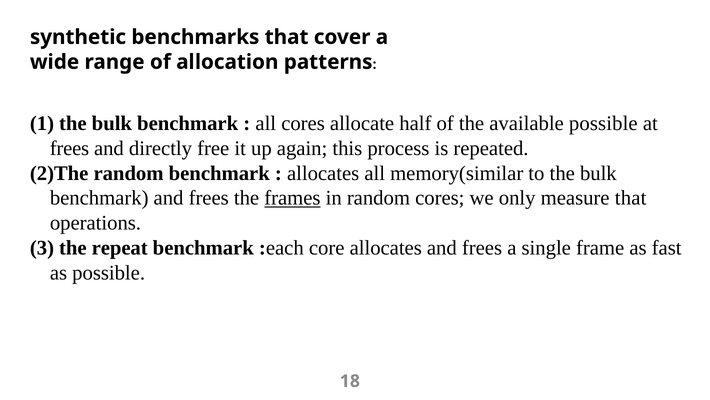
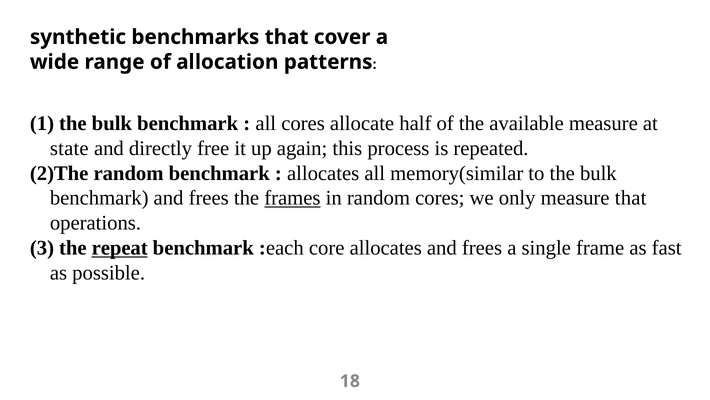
available possible: possible -> measure (603, 123)
frees: frees -> state (69, 148)
repeat underline: none -> present (120, 248)
